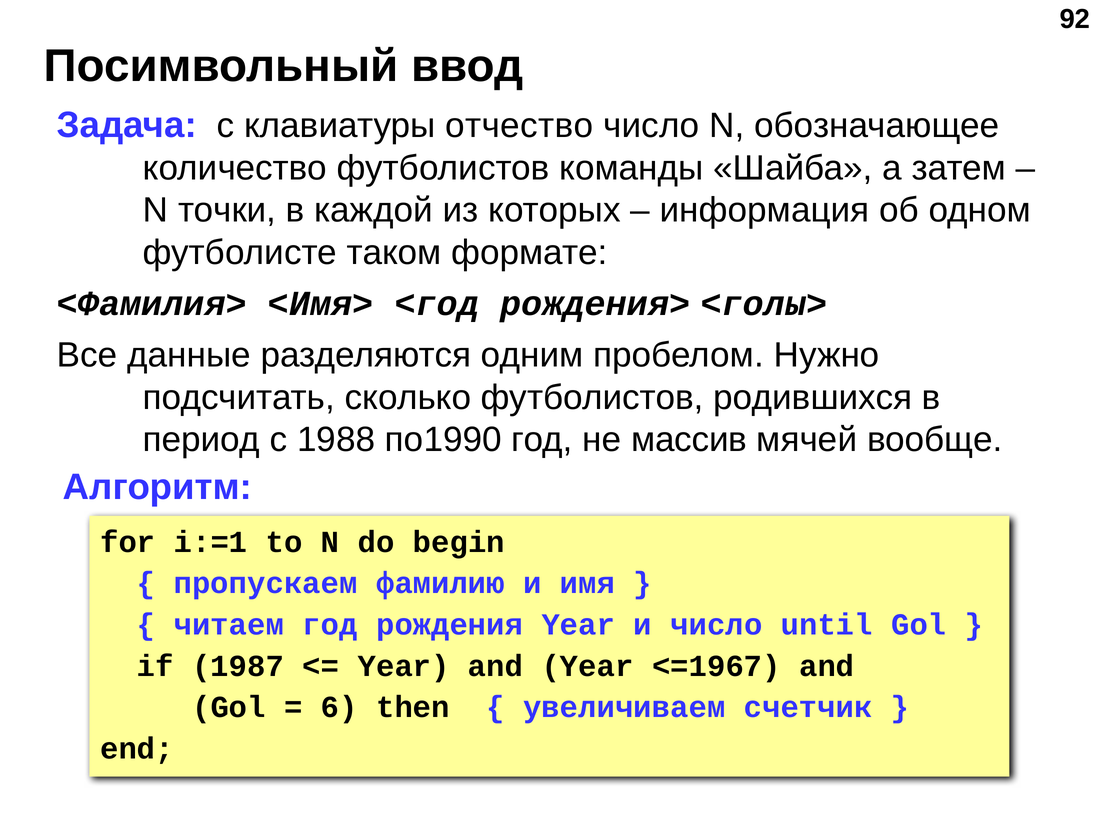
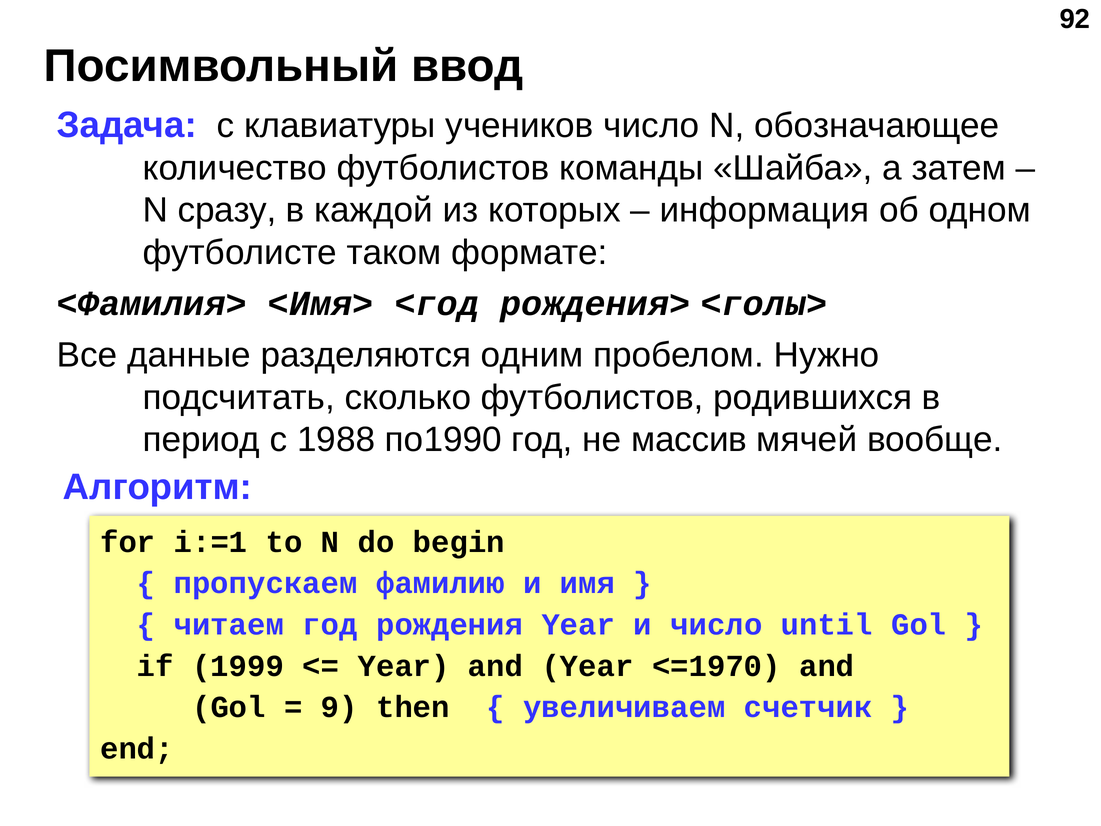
отчество: отчество -> учеников (520, 126)
точки: точки -> сразу (227, 210)
1987: 1987 -> 1999 (238, 666)
<=1967: <=1967 -> <=1970 (716, 666)
6: 6 -> 9 (339, 707)
